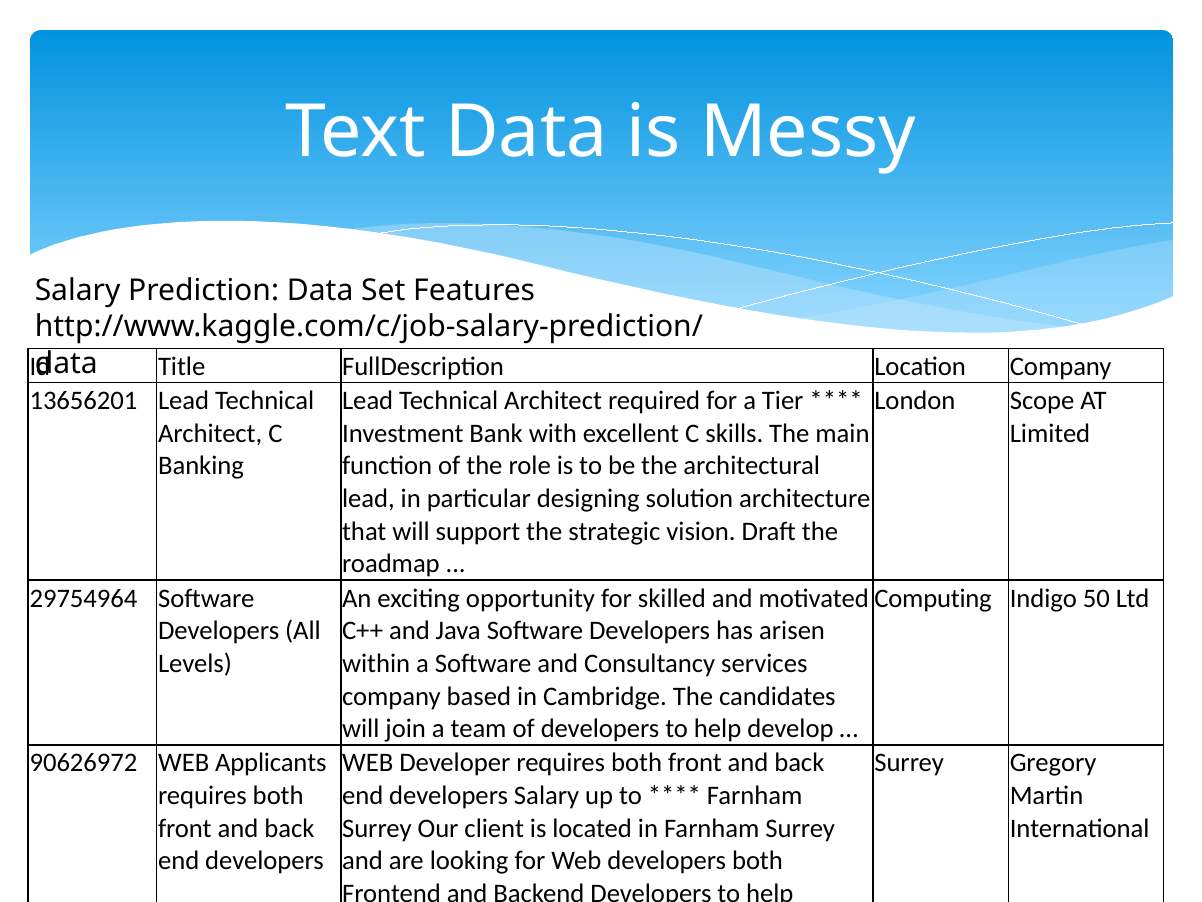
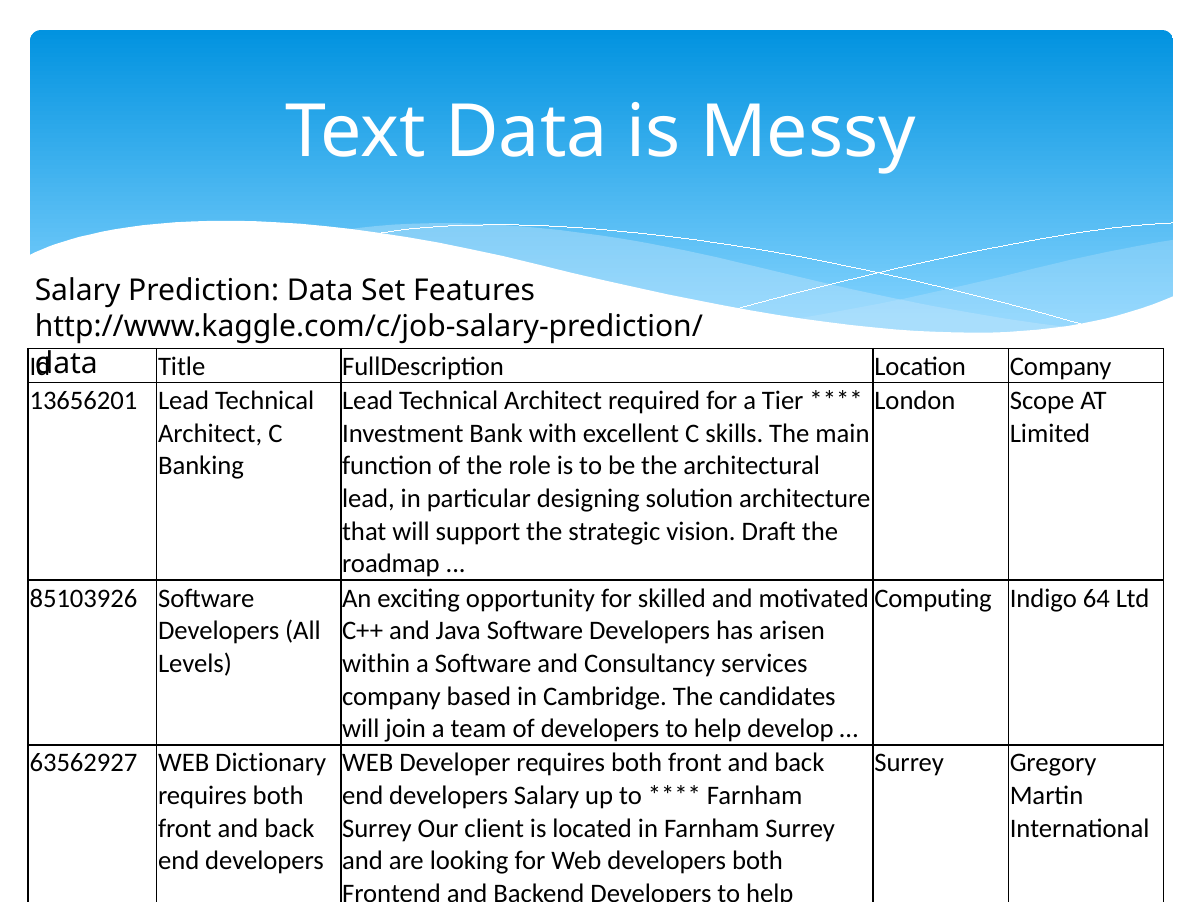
29754964: 29754964 -> 85103926 (83, 598)
50: 50 -> 64 (1096, 598)
90626972: 90626972 -> 63562927 (83, 763)
WEB Applicants: Applicants -> Dictionary (271, 763)
